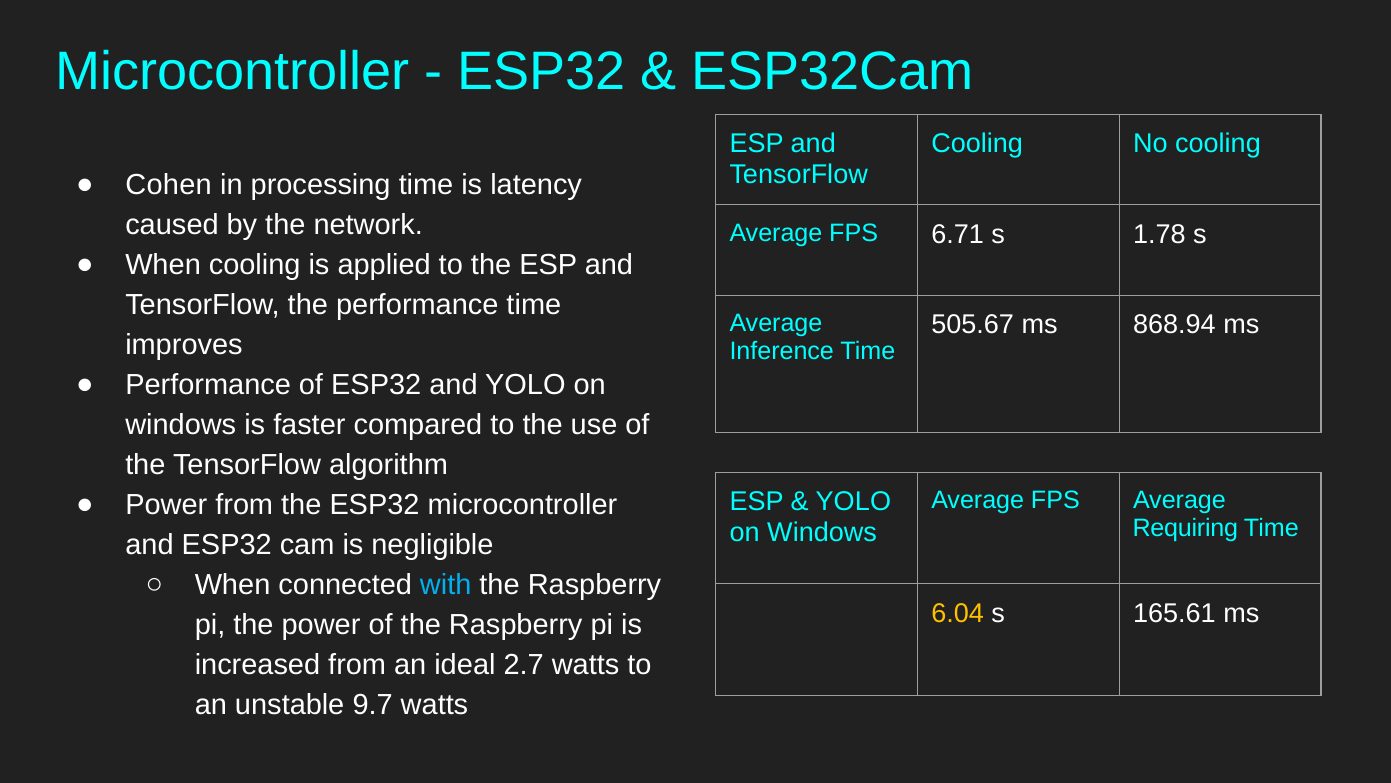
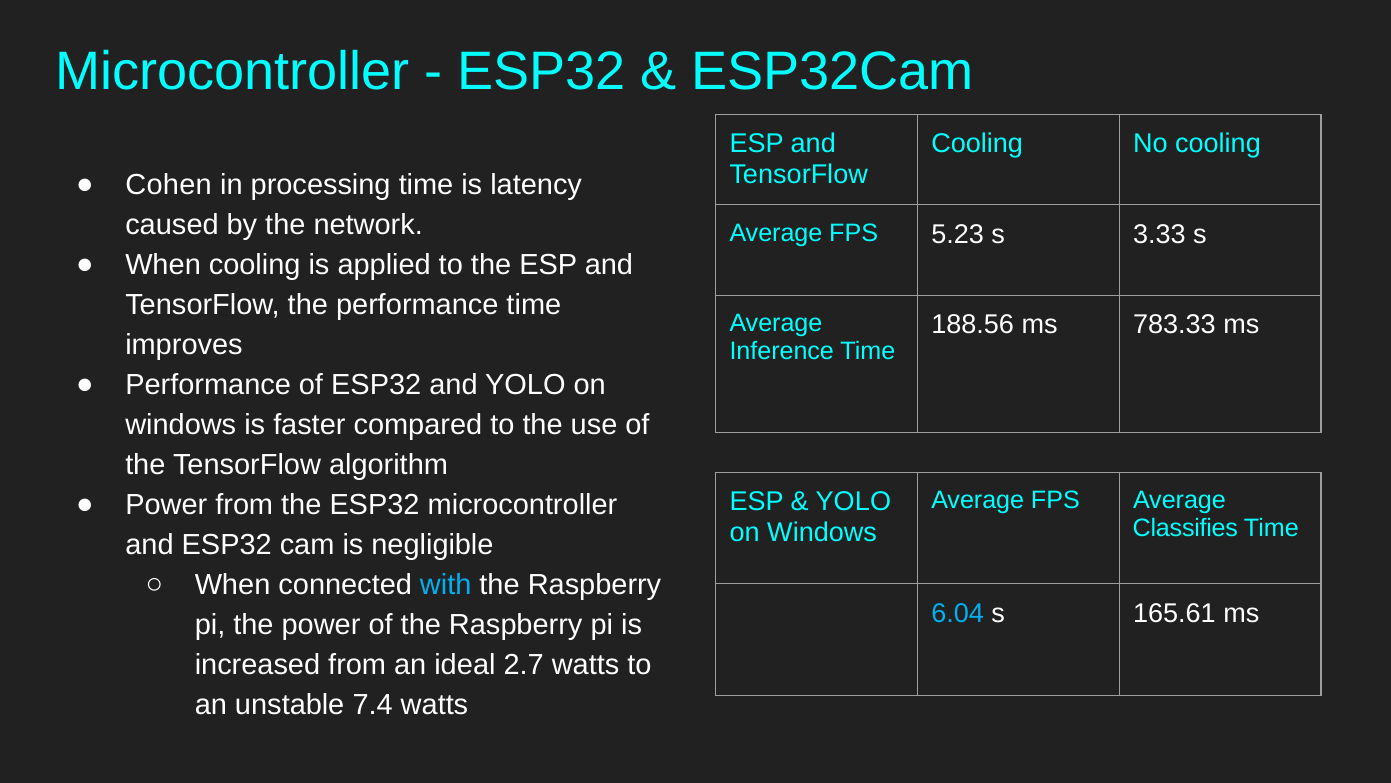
6.71: 6.71 -> 5.23 (958, 234)
1.78: 1.78 -> 3.33 (1159, 234)
505.67: 505.67 -> 188.56 (973, 324)
868.94: 868.94 -> 783.33 (1174, 324)
Requiring: Requiring -> Classifies (1185, 528)
6.04 colour: yellow -> light blue (958, 613)
9.7: 9.7 -> 7.4 (373, 705)
